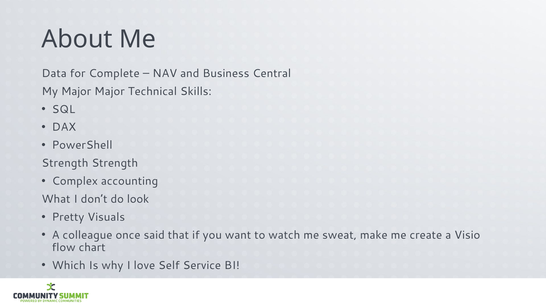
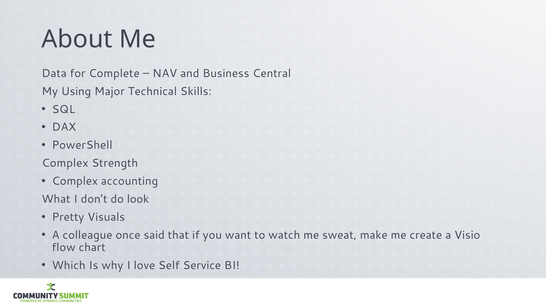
My Major: Major -> Using (76, 91)
Strength: Strength -> Complex (65, 163)
